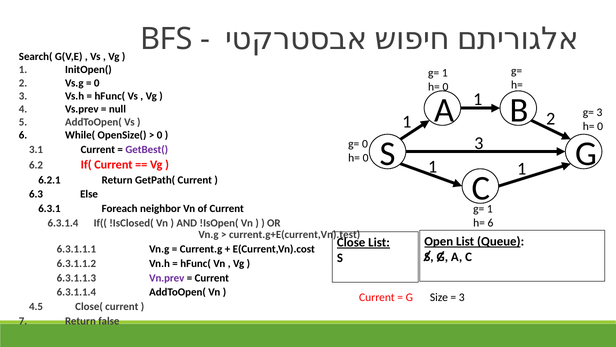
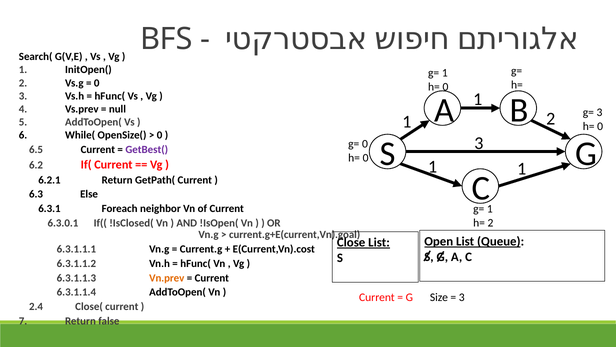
3.1: 3.1 -> 6.5 (36, 149)
h= 6: 6 -> 2 (490, 222)
6.3.1.4: 6.3.1.4 -> 6.3.0.1 (63, 223)
current.g+E(current,Vn).test: current.g+E(current,Vn).test -> current.g+E(current,Vn).goal (295, 234)
Vn.prev colour: purple -> orange (167, 278)
4.5: 4.5 -> 2.4 (36, 306)
